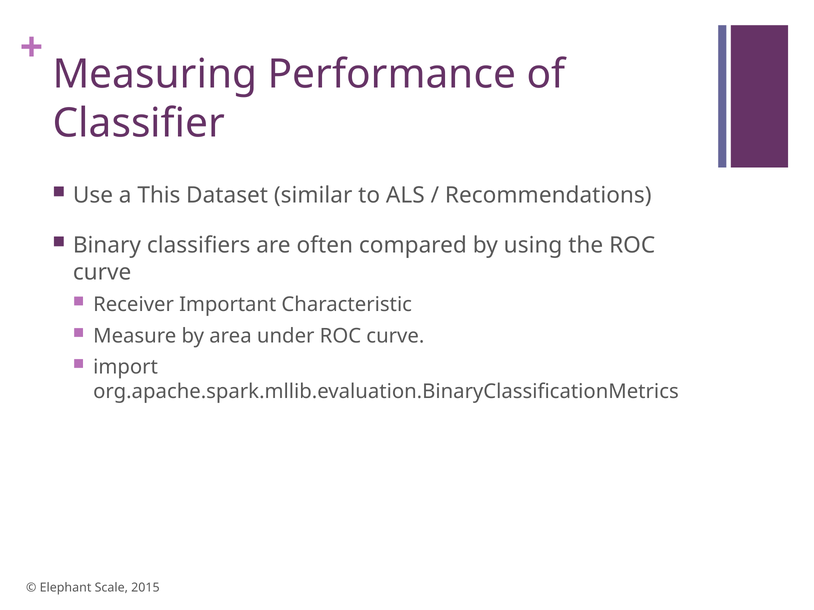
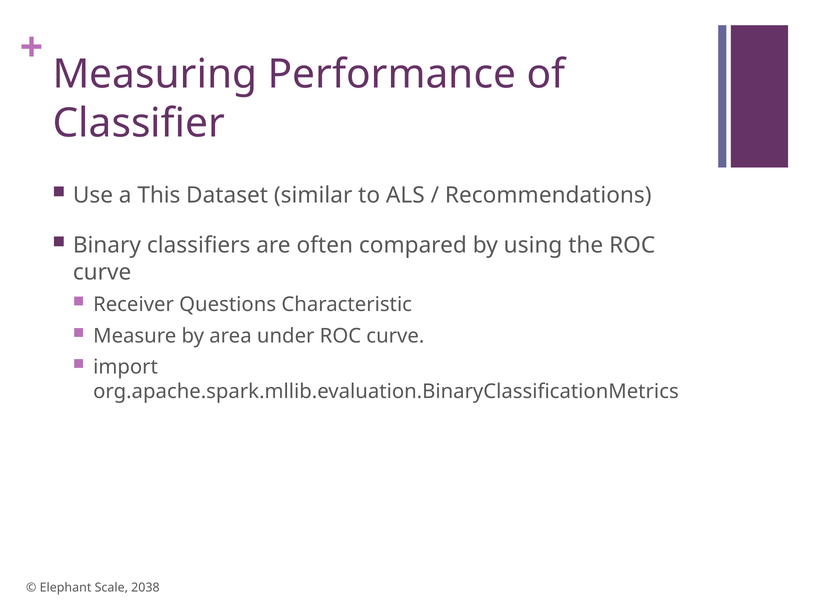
Important: Important -> Questions (228, 305)
2015: 2015 -> 2038 (145, 588)
